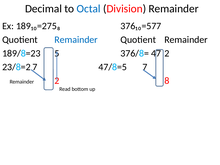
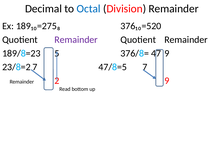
376₁₀=577: 376₁₀=577 -> 376₁₀=520 (141, 26)
Remainder colour: blue -> purple (76, 40)
47 2: 2 -> 9 (167, 53)
2 8: 8 -> 9 (167, 81)
